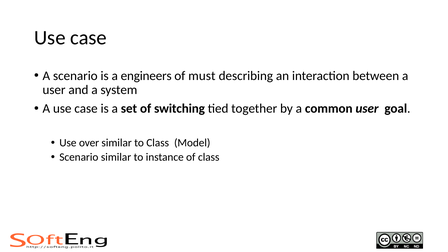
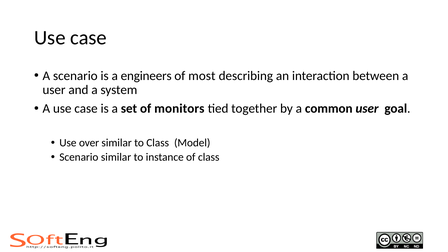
must: must -> most (202, 76)
switching: switching -> monitors (179, 109)
